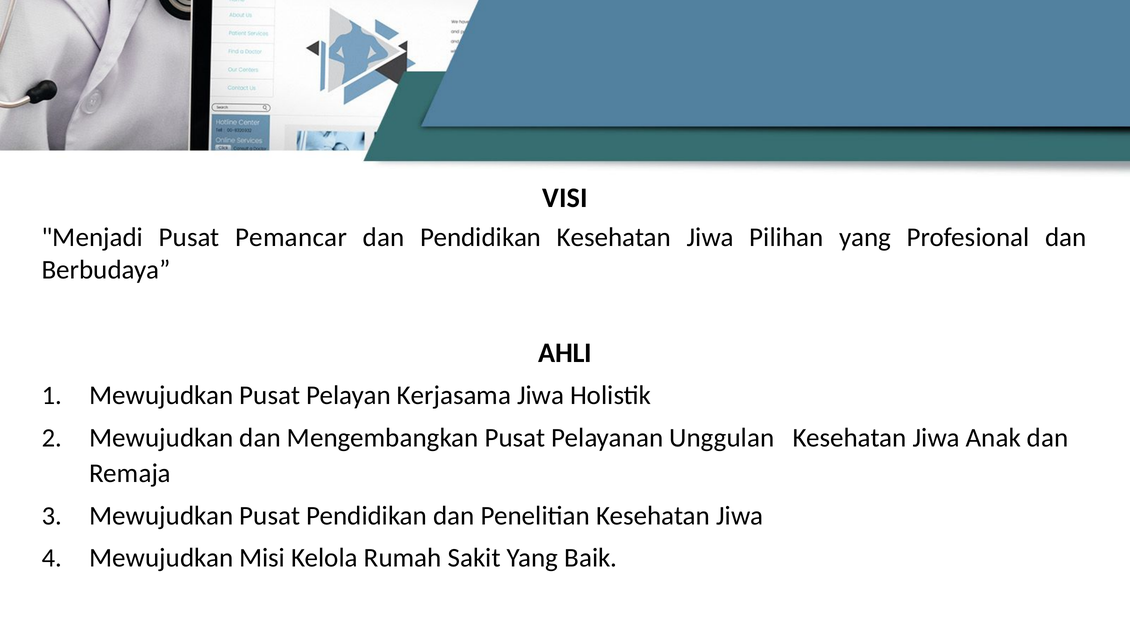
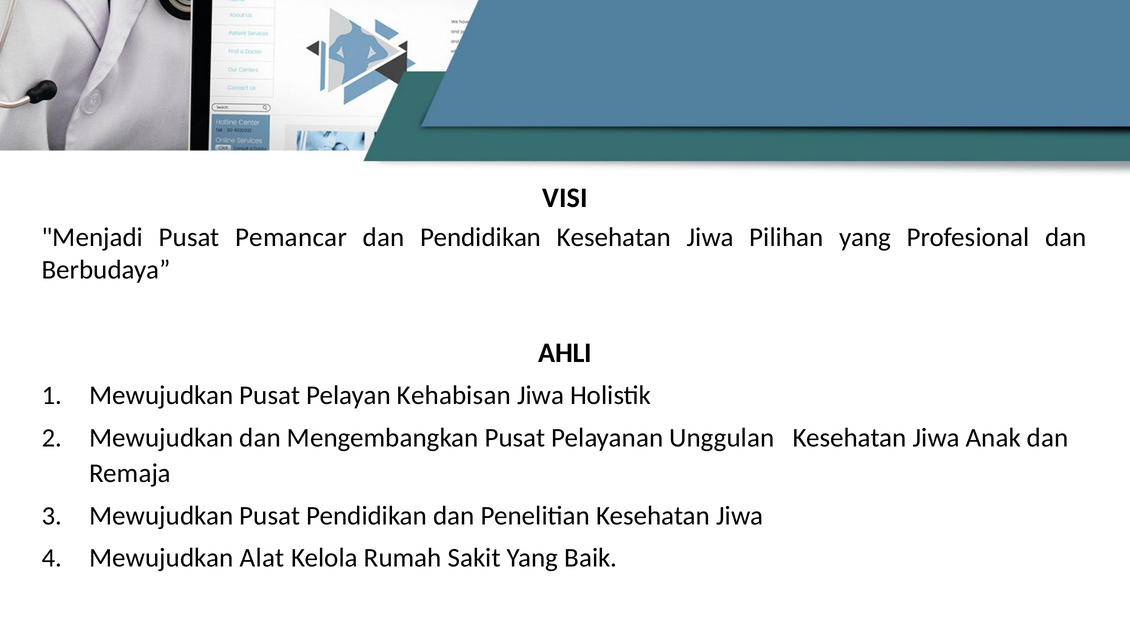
Kerjasama: Kerjasama -> Kehabisan (454, 396)
Misi: Misi -> Alat (262, 559)
